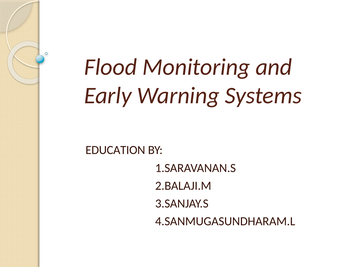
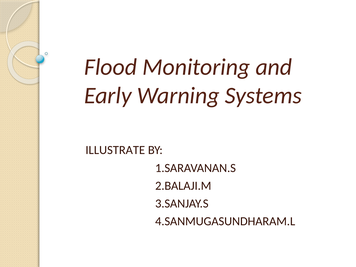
EDUCATION: EDUCATION -> ILLUSTRATE (115, 150)
